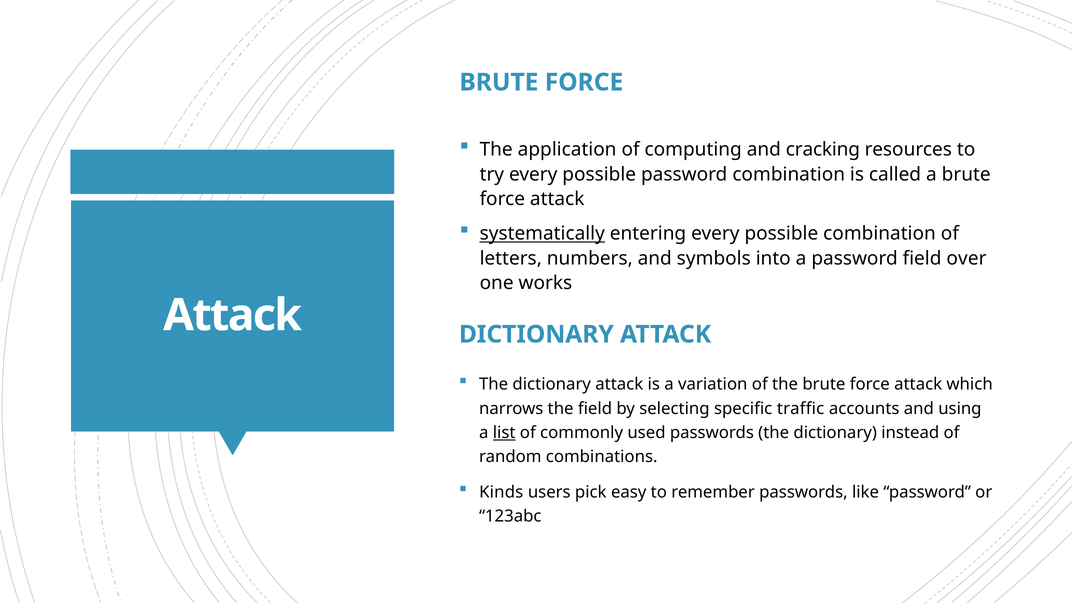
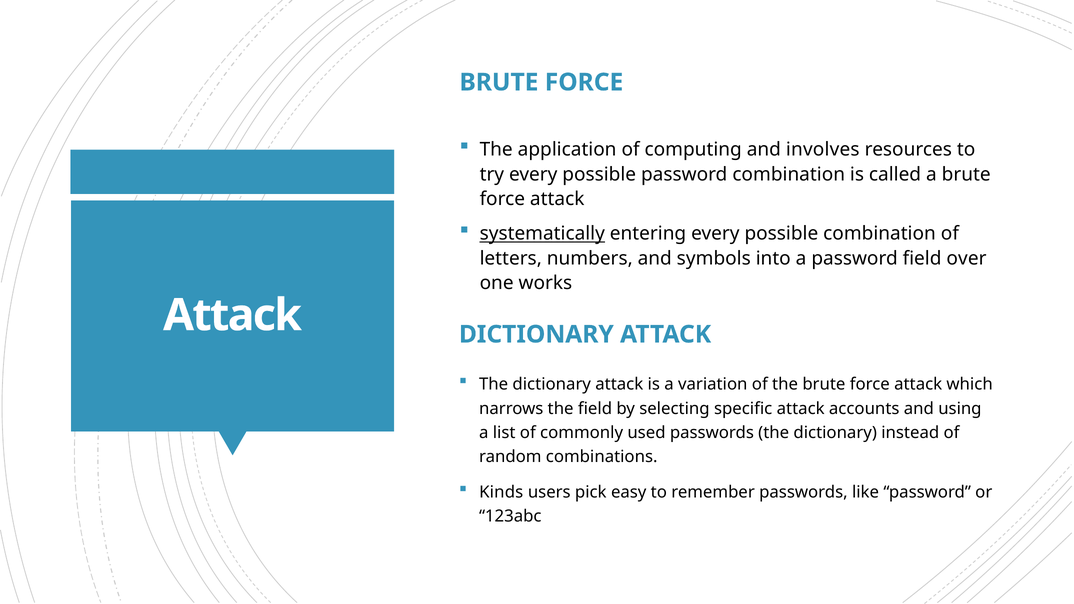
cracking: cracking -> involves (823, 150)
specific traffic: traffic -> attack (801, 409)
list underline: present -> none (504, 433)
